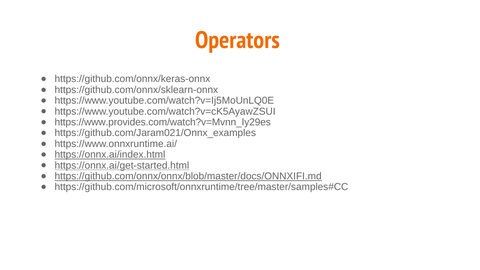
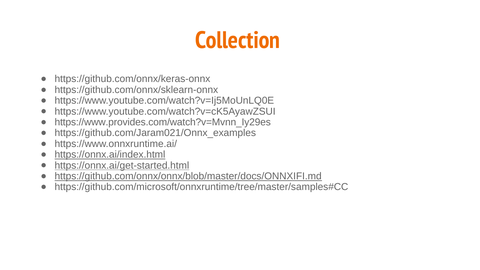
Operators: Operators -> Collection (238, 40)
